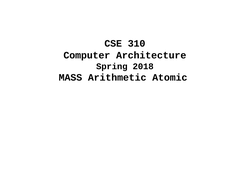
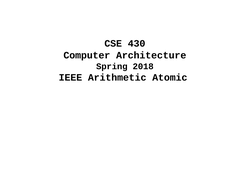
310: 310 -> 430 (137, 43)
MASS: MASS -> IEEE (70, 77)
